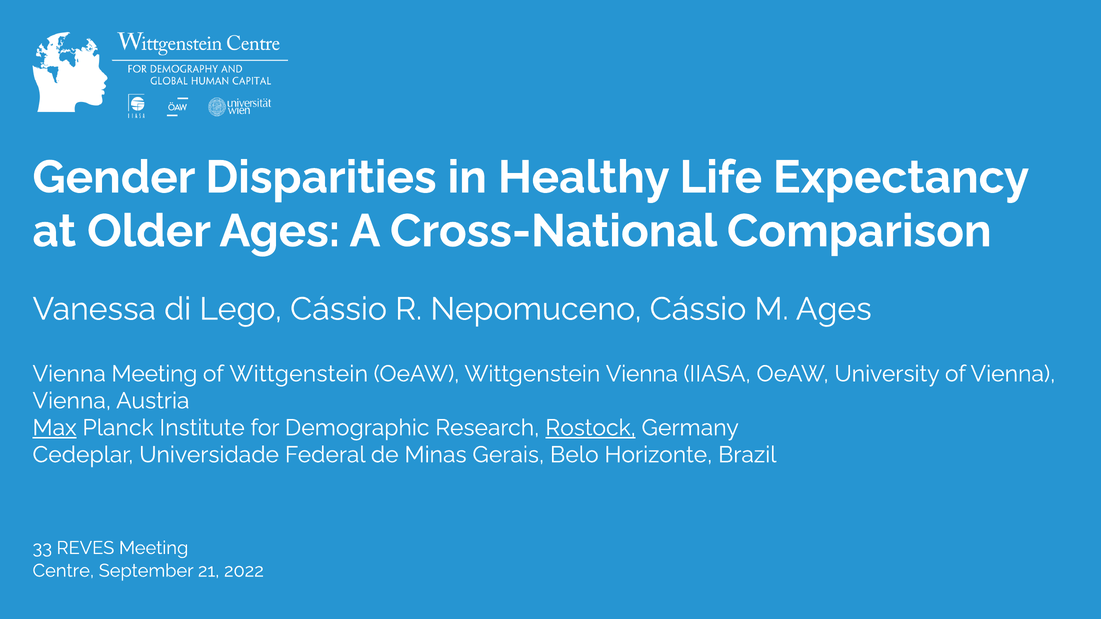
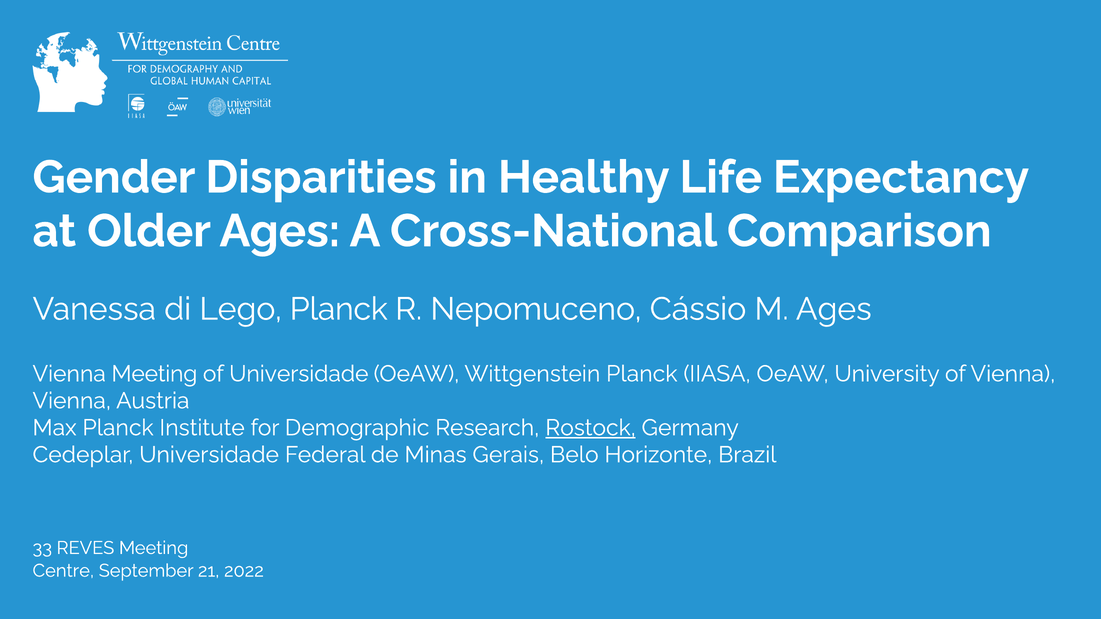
Lego Cássio: Cássio -> Planck (339, 309)
of Wittgenstein: Wittgenstein -> Universidade (299, 374)
Wittgenstein Vienna: Vienna -> Planck (642, 374)
Max underline: present -> none (55, 428)
